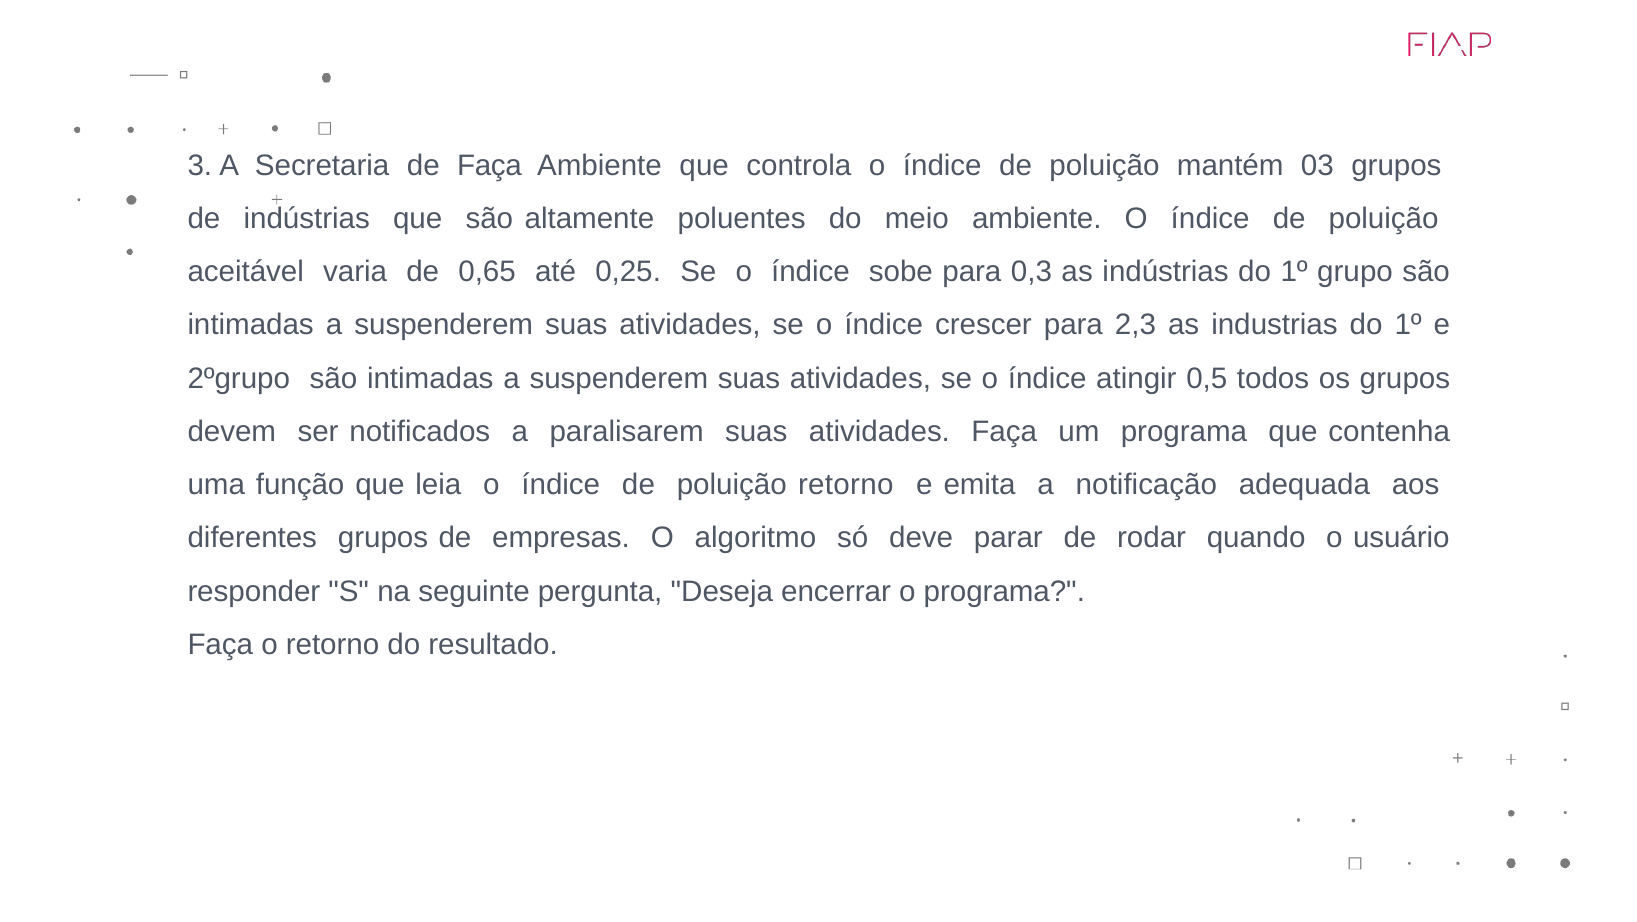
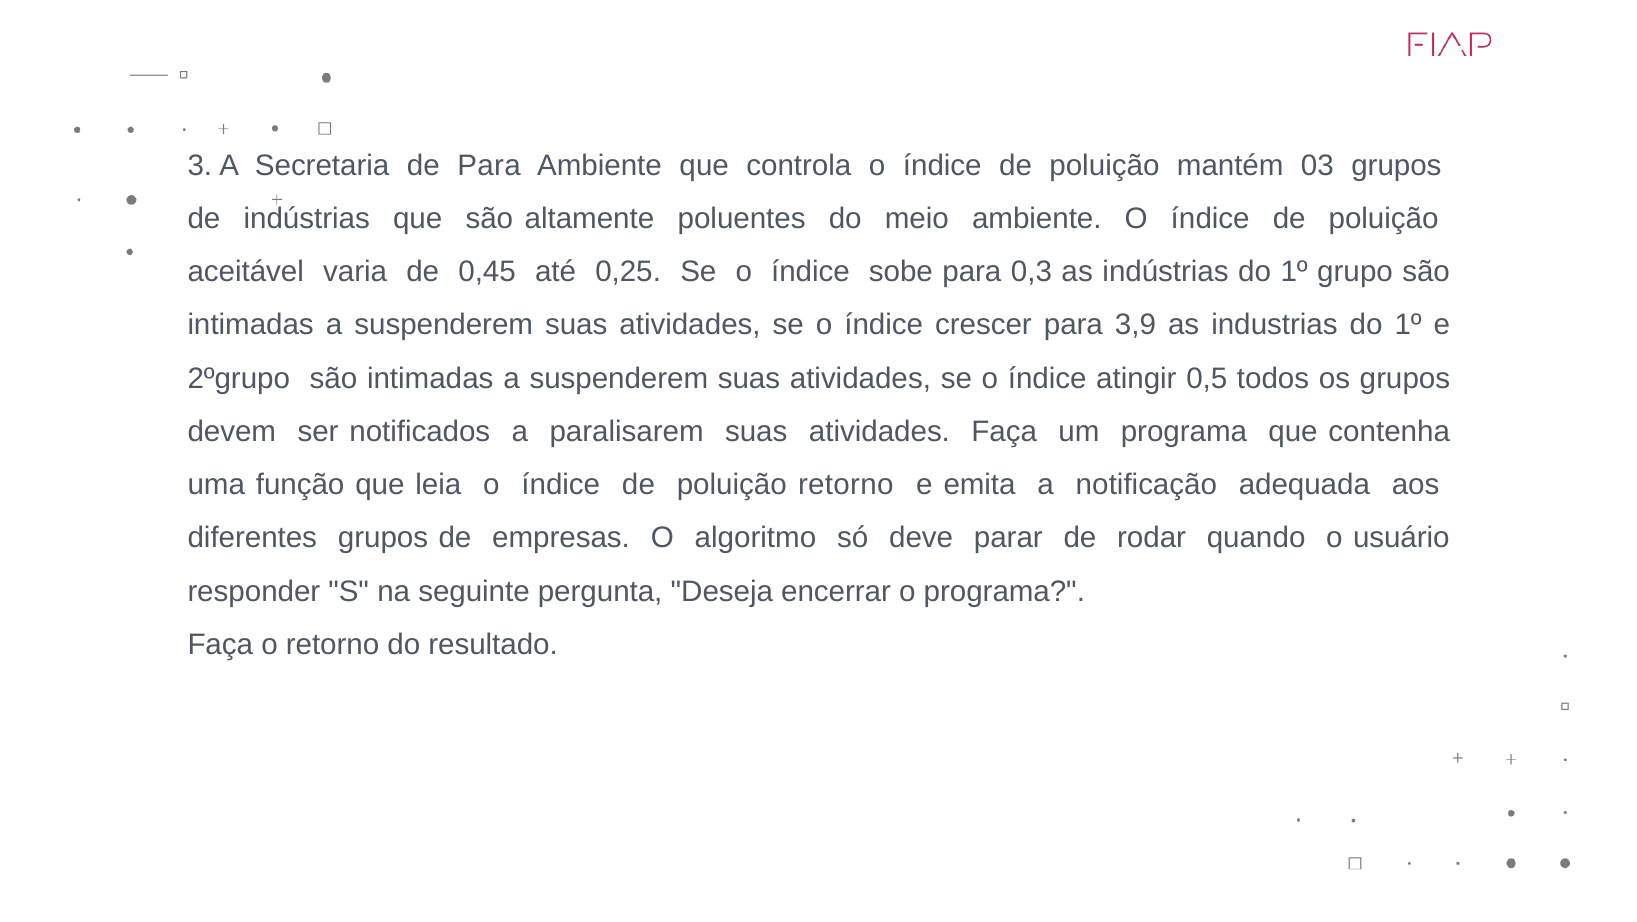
de Faça: Faça -> Para (489, 165)
0,65: 0,65 -> 0,45 (487, 272)
2,3: 2,3 -> 3,9 (1135, 325)
